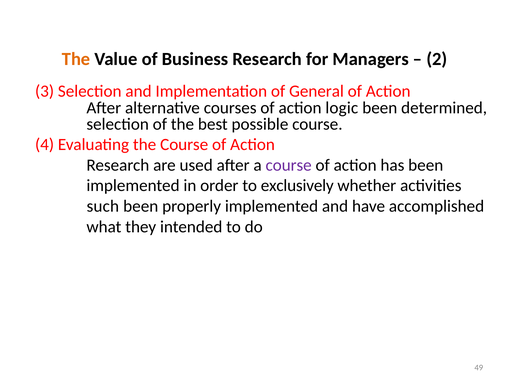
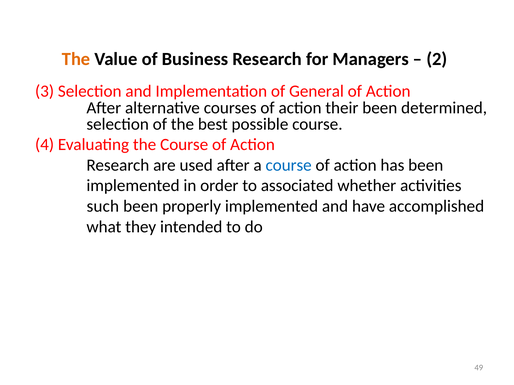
logic: logic -> their (342, 108)
course colour: purple -> blue (289, 165)
exclusively: exclusively -> associated (297, 186)
